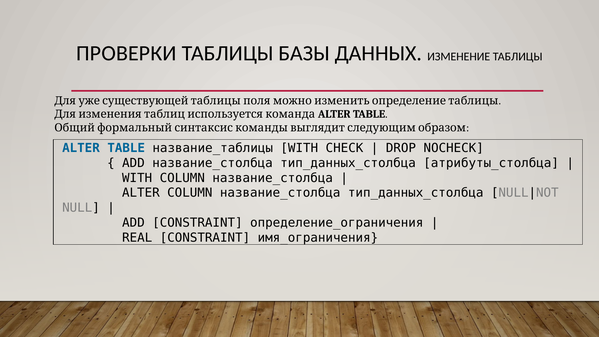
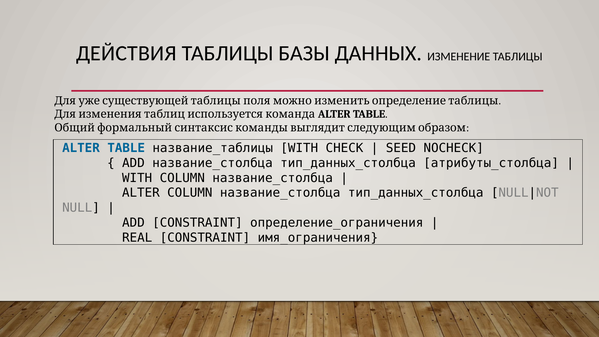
ПРОВЕРКИ: ПРОВЕРКИ -> ДЕЙСТВИЯ (126, 53)
DROP: DROP -> SEED (401, 148)
